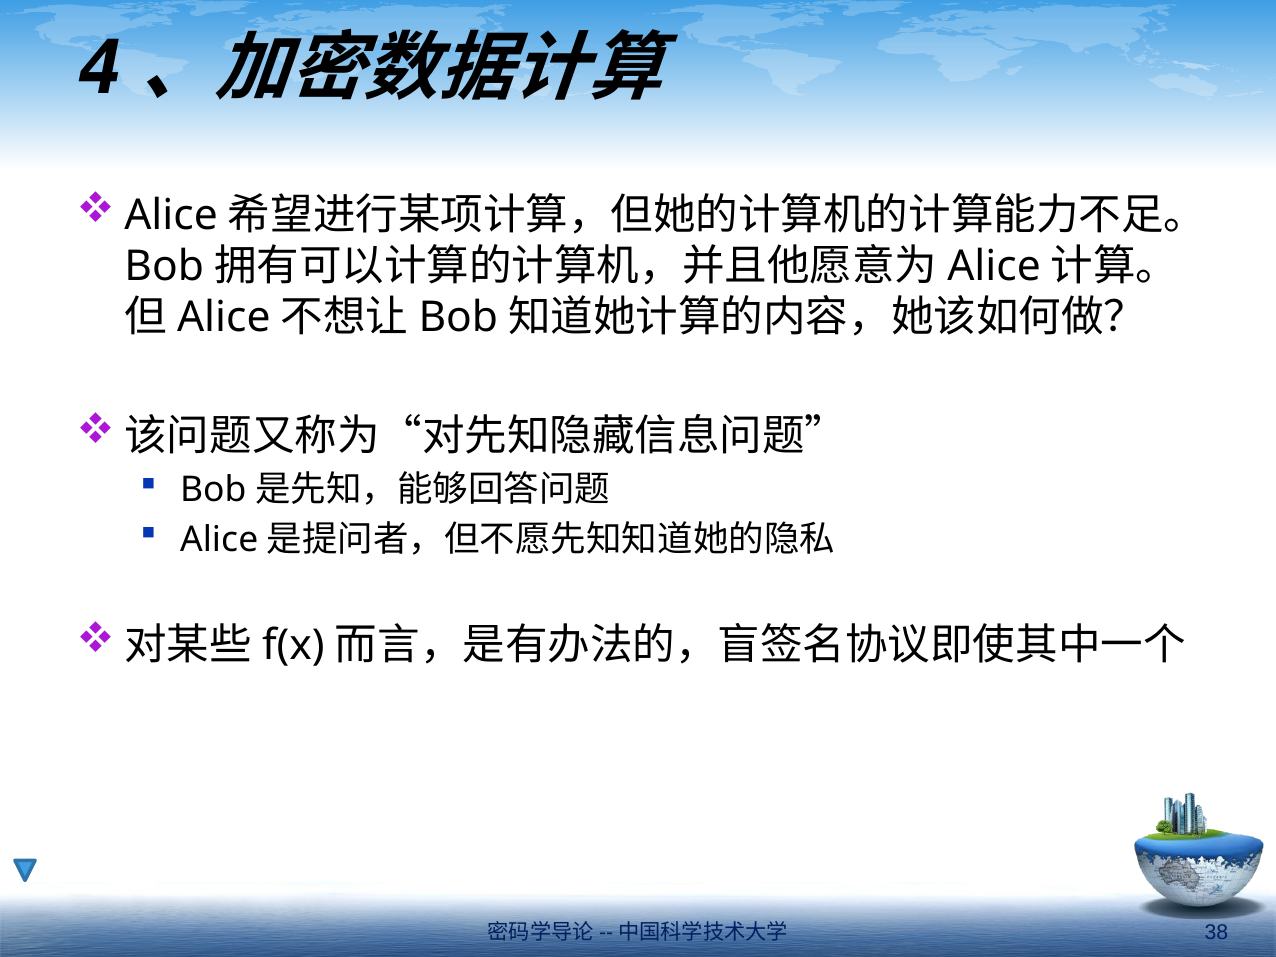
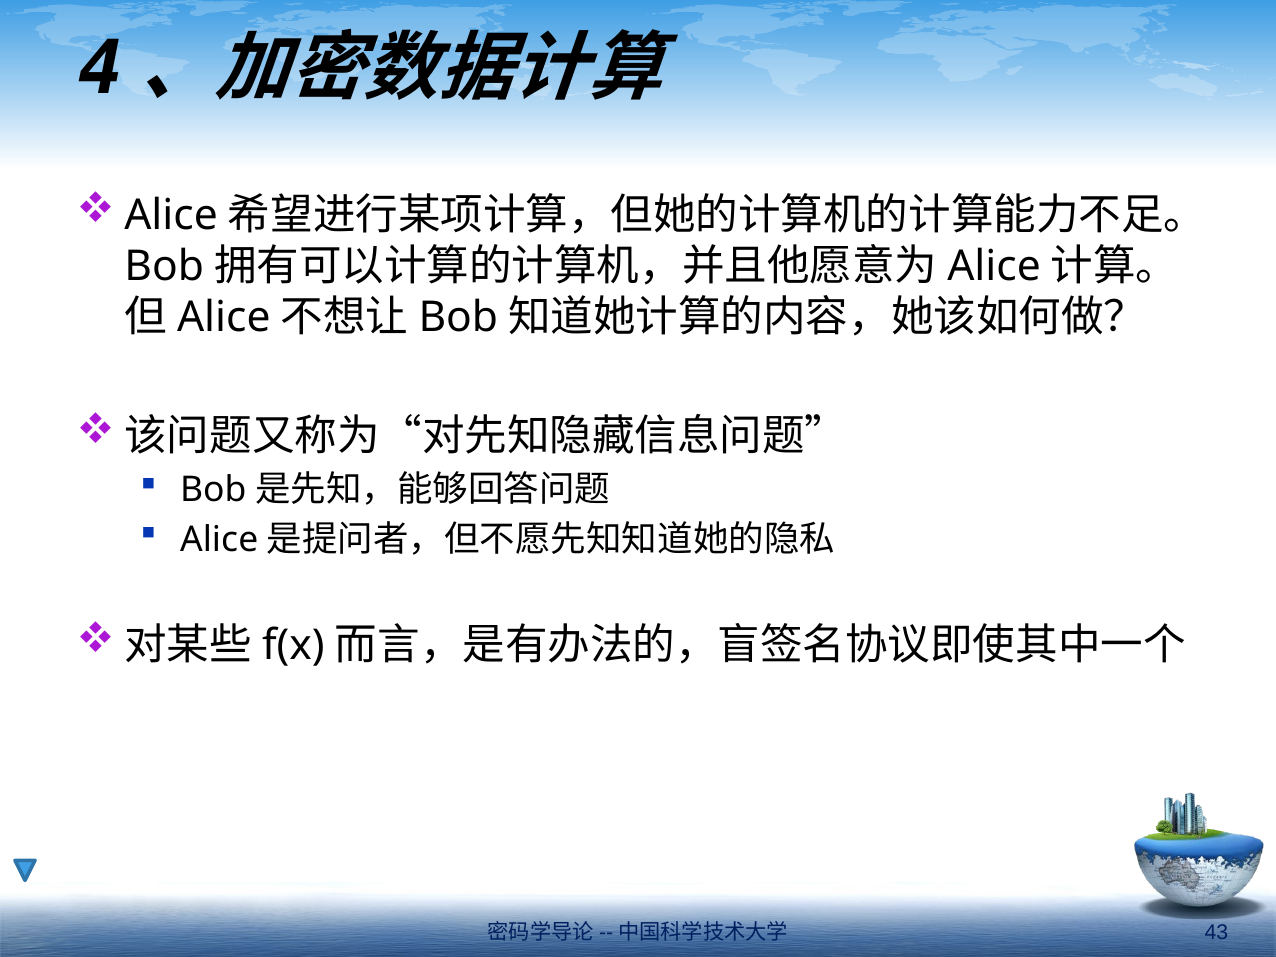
38: 38 -> 43 (1216, 933)
